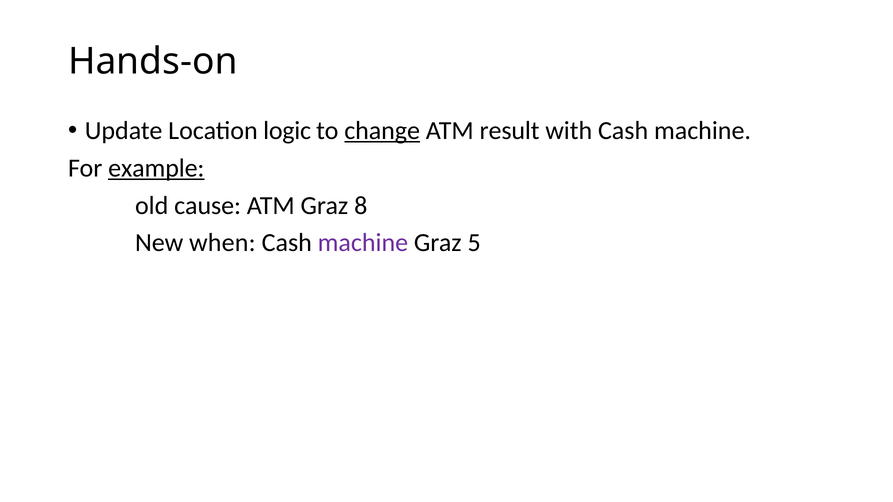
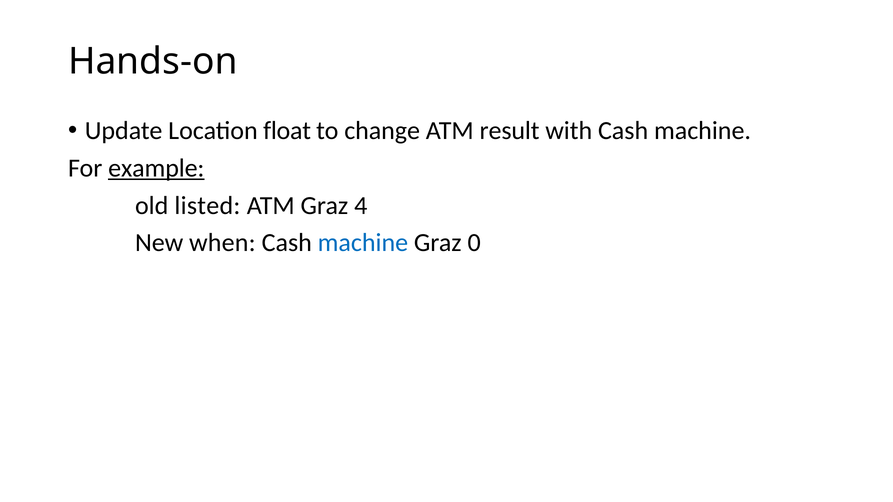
logic: logic -> float (287, 131)
change underline: present -> none (382, 131)
cause: cause -> listed (207, 206)
8: 8 -> 4 (361, 206)
machine colour: purple -> blue (363, 243)
5: 5 -> 0 (474, 243)
